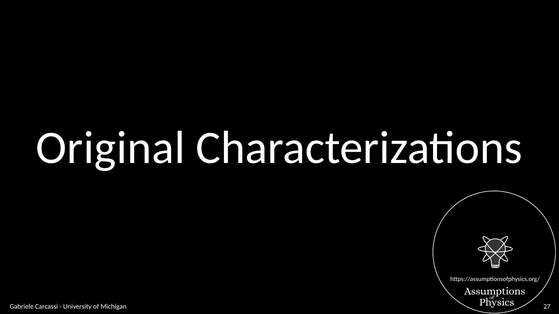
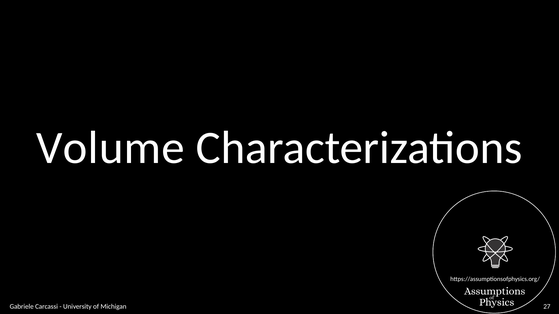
Original: Original -> Volume (110, 148)
